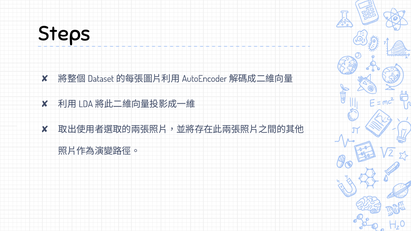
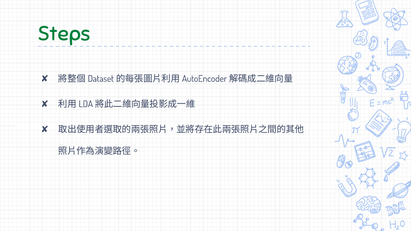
Steps colour: black -> green (64, 34)
